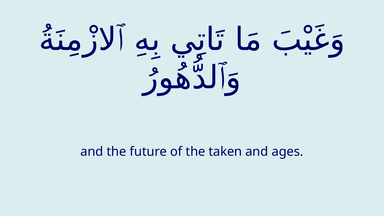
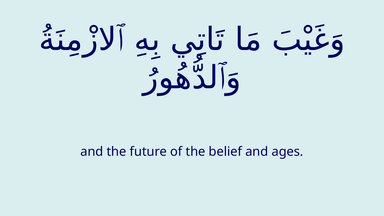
taken: taken -> belief (225, 152)
